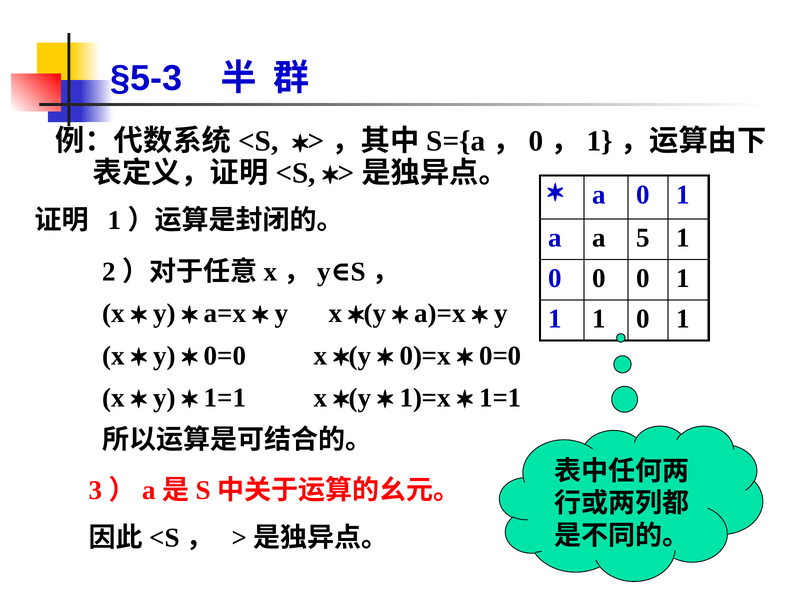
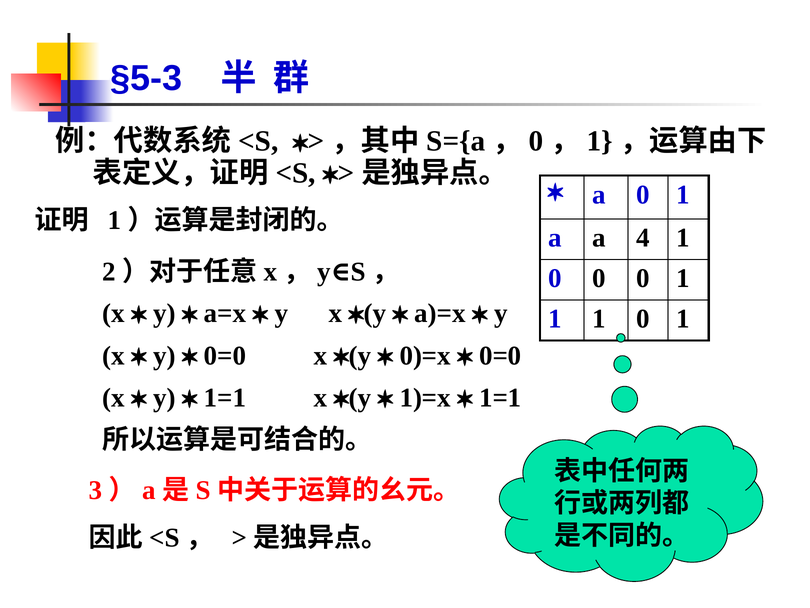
5: 5 -> 4 (643, 238)
